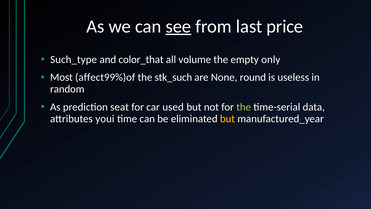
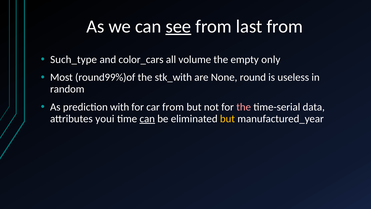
last price: price -> from (285, 26)
color_that: color_that -> color_cars (141, 59)
affect99%)of: affect99%)of -> round99%)of (105, 77)
stk_such: stk_such -> stk_with (173, 77)
seat: seat -> with (120, 107)
car used: used -> from (173, 107)
the colour: light green -> pink (244, 107)
can underline: none -> present (147, 119)
